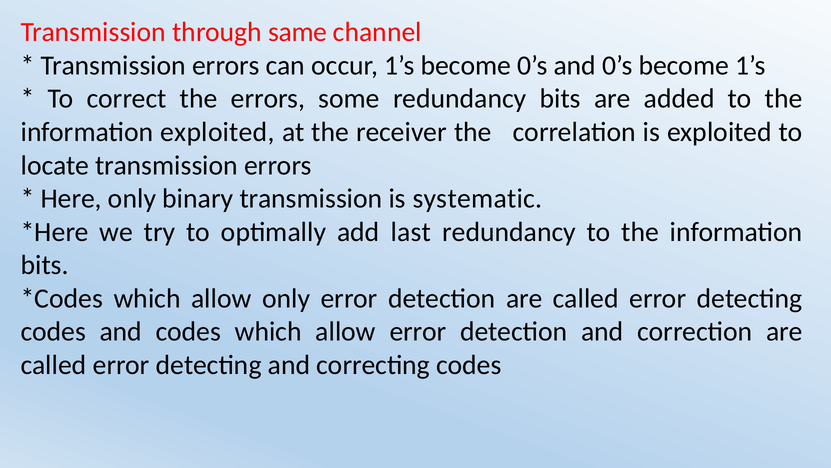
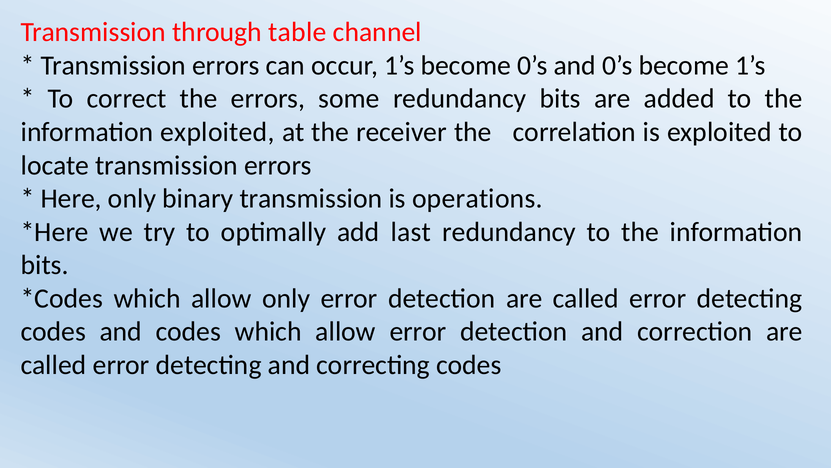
same: same -> table (297, 32)
systematic: systematic -> operations (477, 198)
